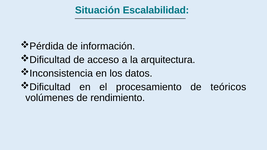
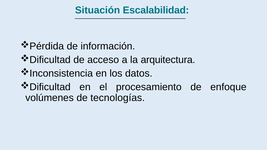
teóricos: teóricos -> enfoque (228, 87)
rendimiento: rendimiento -> tecnologías (118, 98)
